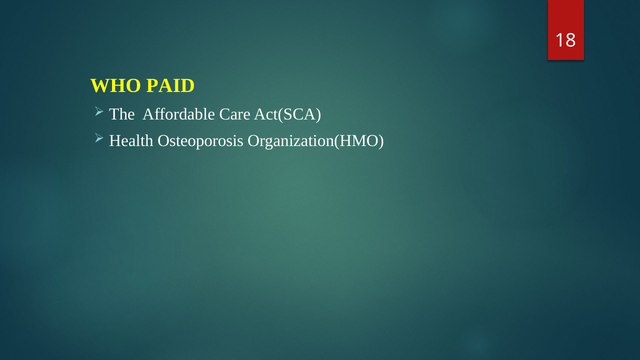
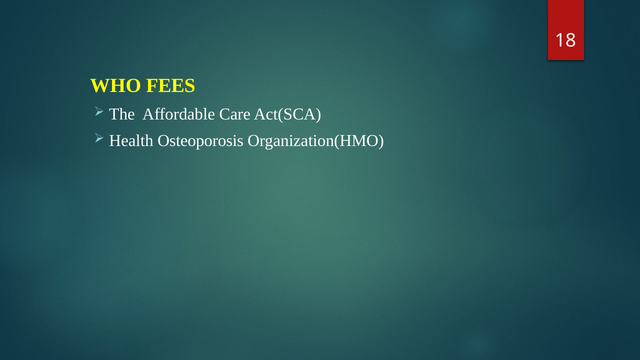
PAID: PAID -> FEES (171, 86)
